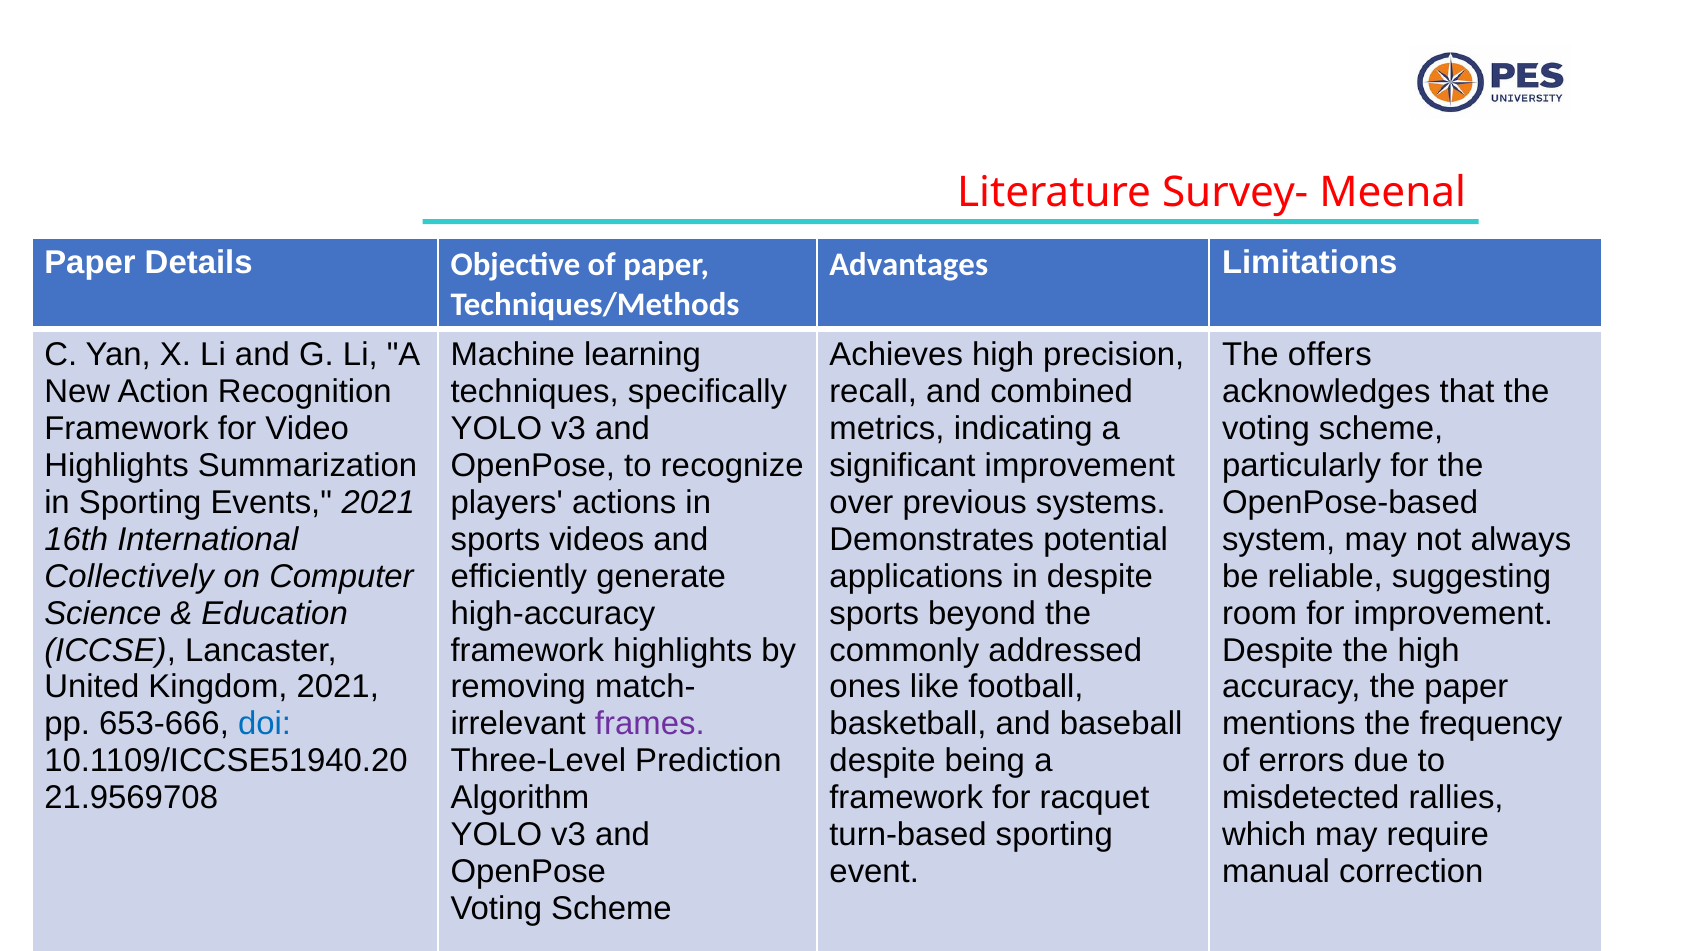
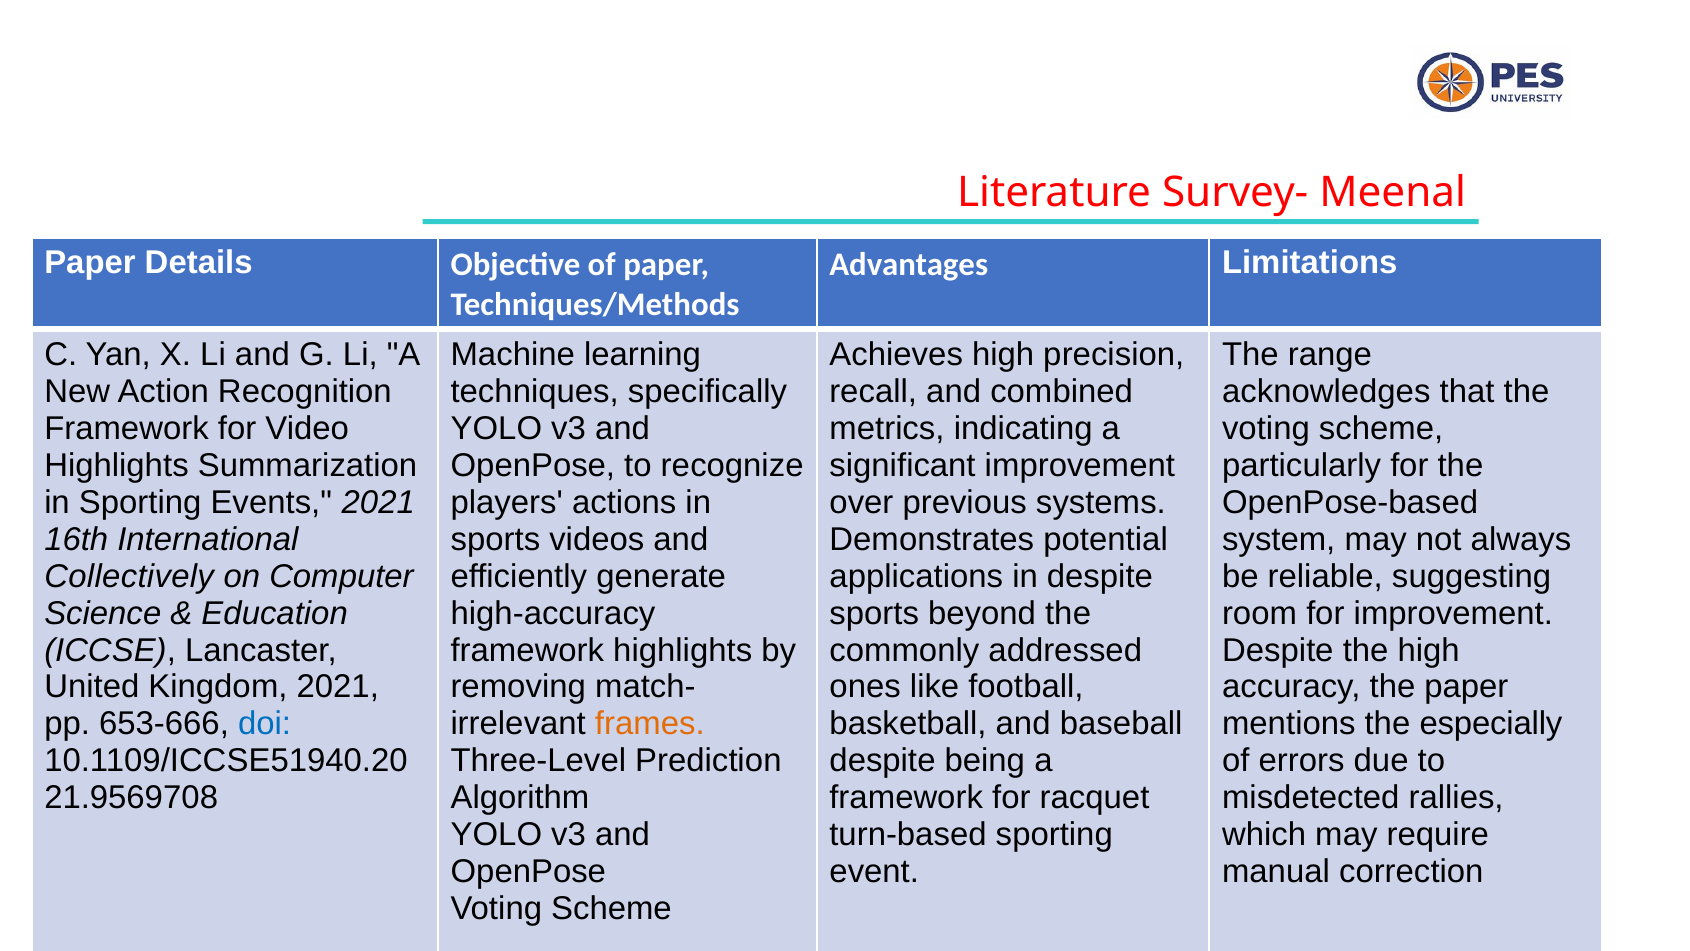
offers: offers -> range (1330, 354)
frames colour: purple -> orange (650, 724)
frequency: frequency -> especially (1491, 724)
